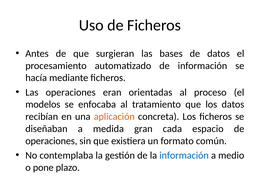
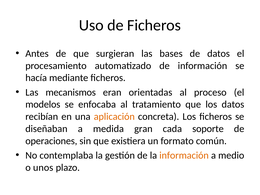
Las operaciones: operaciones -> mecanismos (71, 92)
espacio: espacio -> soporte (208, 129)
información colour: blue -> orange (184, 155)
pone: pone -> unos (43, 167)
